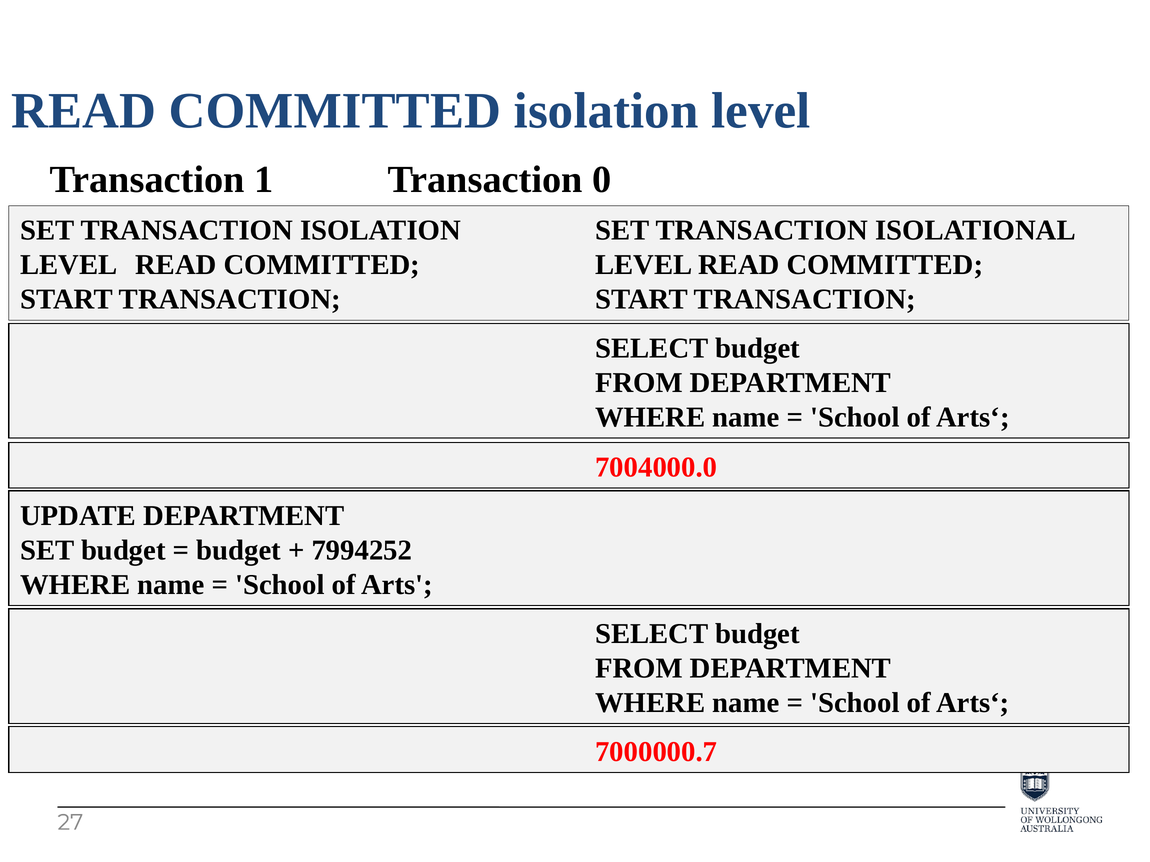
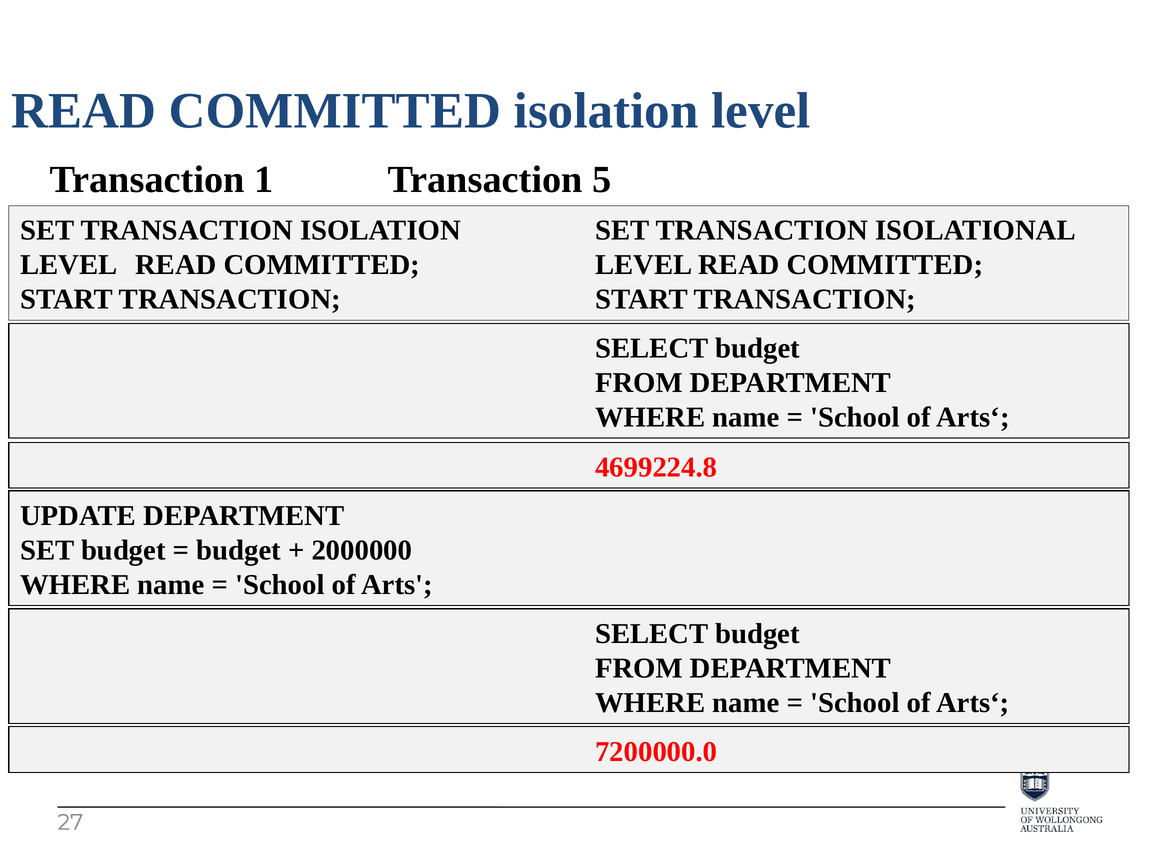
0: 0 -> 5 (602, 180)
7004000.0: 7004000.0 -> 4699224.8 (656, 468)
7994252: 7994252 -> 2000000 (362, 550)
7000000.7: 7000000.7 -> 7200000.0 (656, 752)
